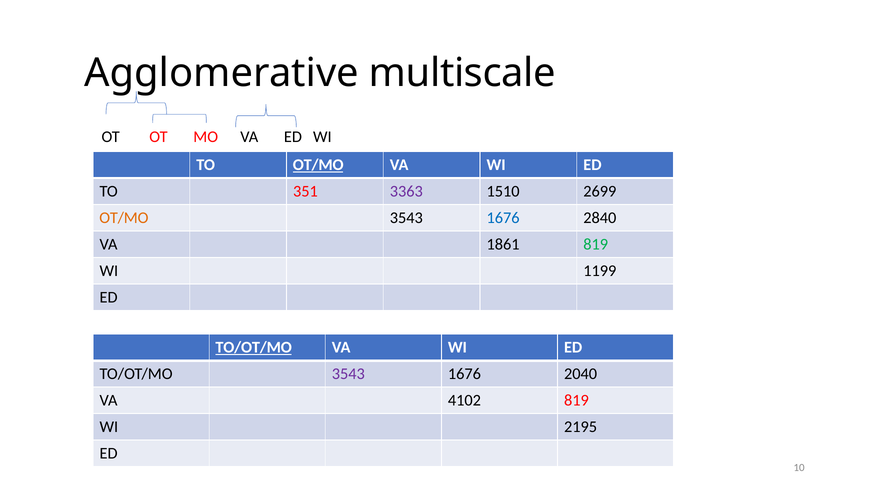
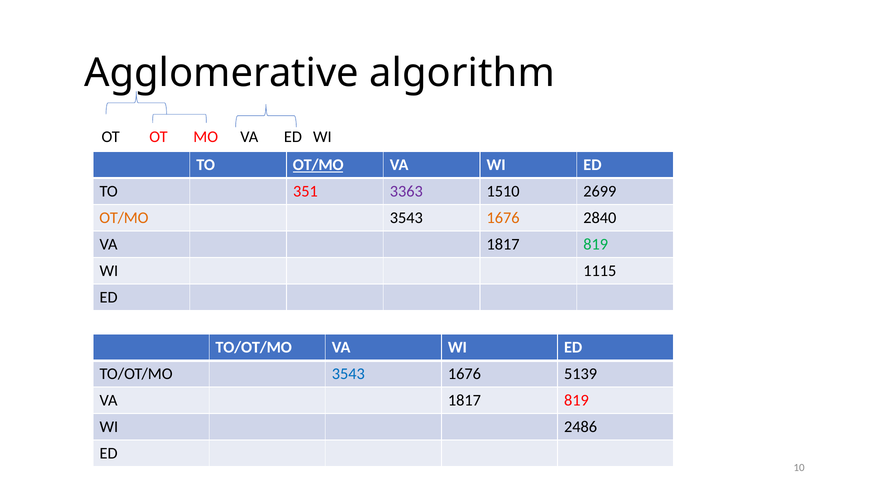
multiscale: multiscale -> algorithm (462, 73)
1676 colour: blue -> orange (503, 218)
1861: 1861 -> 1817 (503, 244)
1199: 1199 -> 1115 (600, 271)
TO/OT/MO underline: present -> none (254, 347)
3543 colour: purple -> blue (348, 374)
2040: 2040 -> 5139 (581, 374)
4102: 4102 -> 1817 (464, 400)
2195: 2195 -> 2486 (581, 427)
